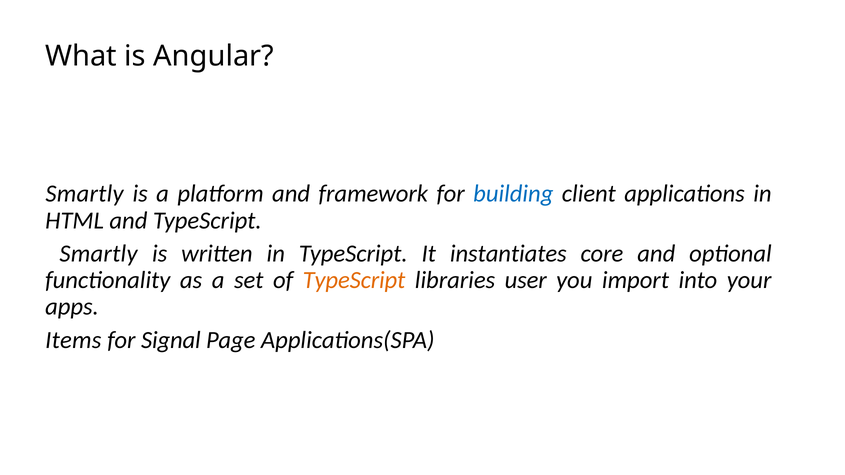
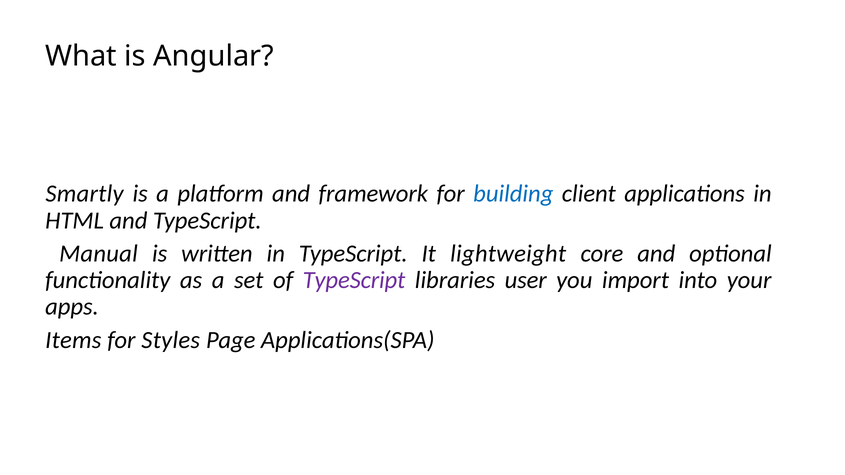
Smartly: Smartly -> Manual (98, 254)
instantiates: instantiates -> lightweight (508, 254)
TypeScript colour: orange -> purple (354, 280)
Signal: Signal -> Styles (171, 340)
